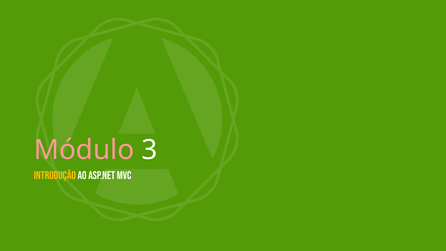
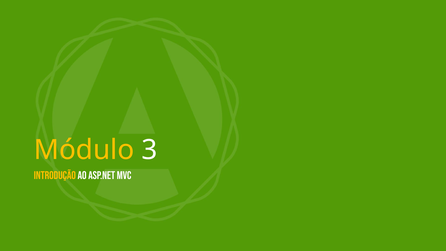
Módulo colour: pink -> yellow (84, 150)
